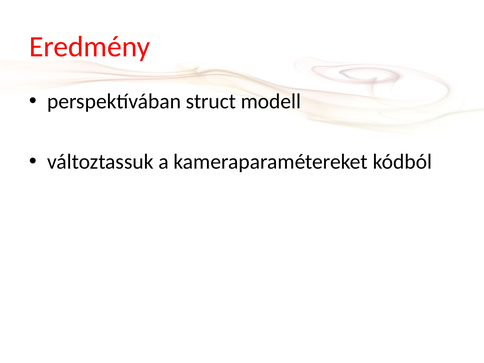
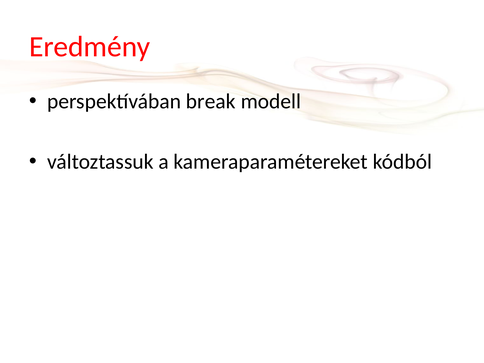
struct: struct -> break (211, 102)
